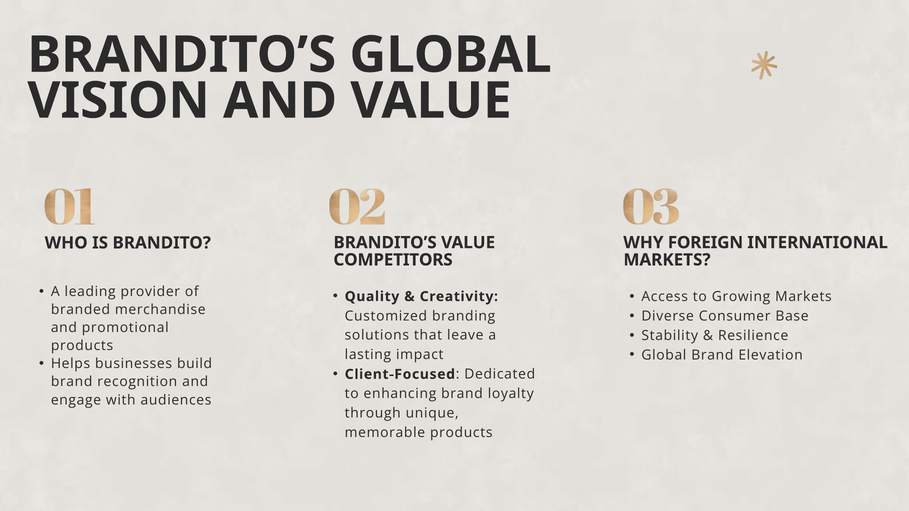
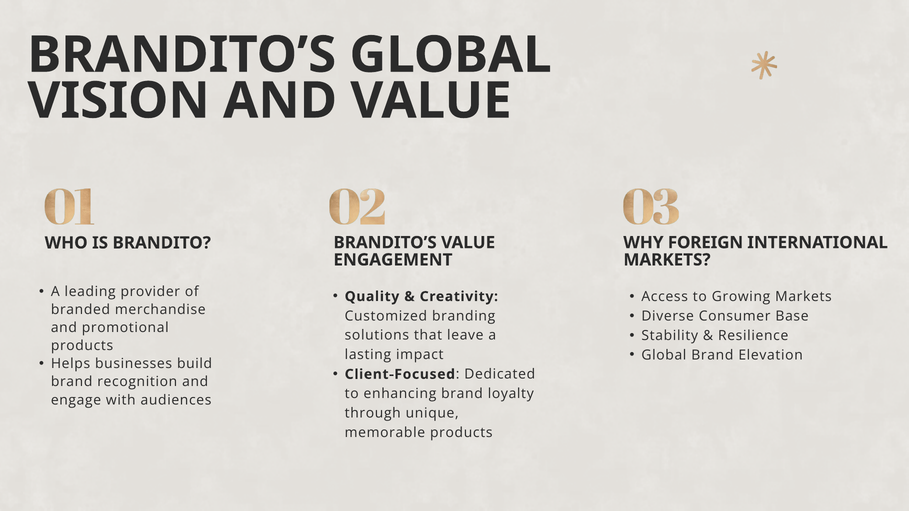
COMPETITORS: COMPETITORS -> ENGAGEMENT (393, 260)
